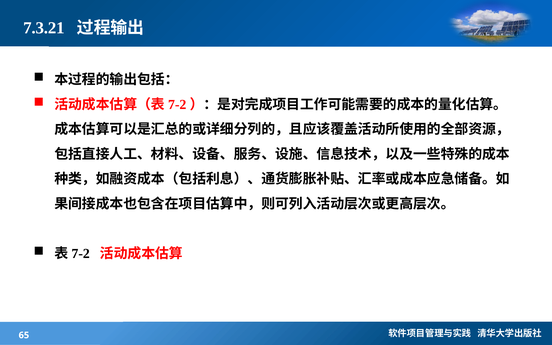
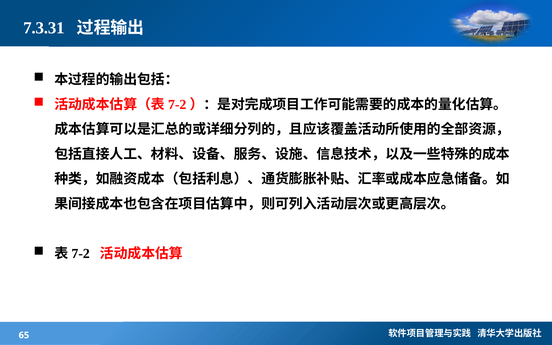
7.3.21: 7.3.21 -> 7.3.31 (44, 28)
